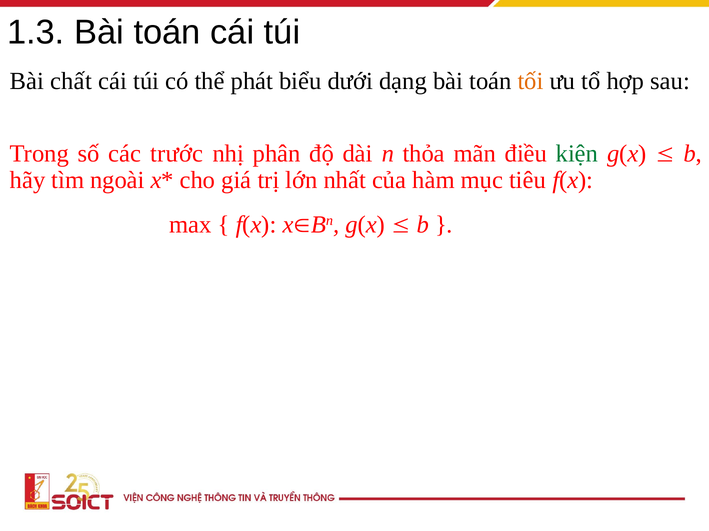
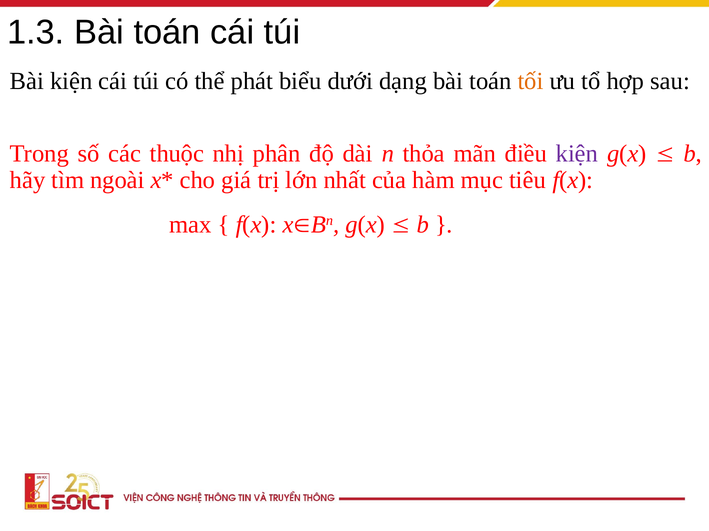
Bài chất: chất -> kiện (71, 81)
trước: trước -> thuộc (177, 154)
kiện colour: green -> purple (577, 154)
